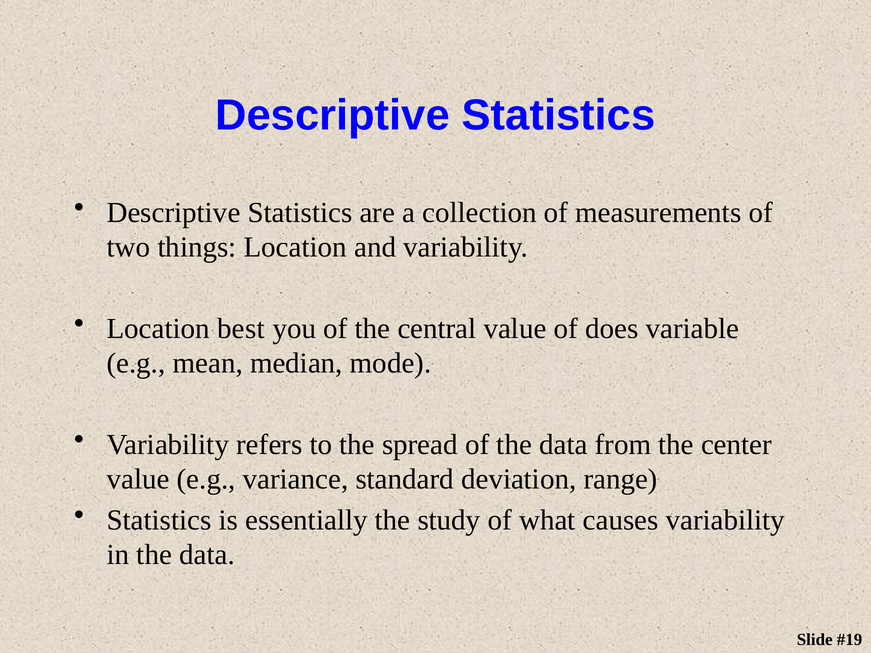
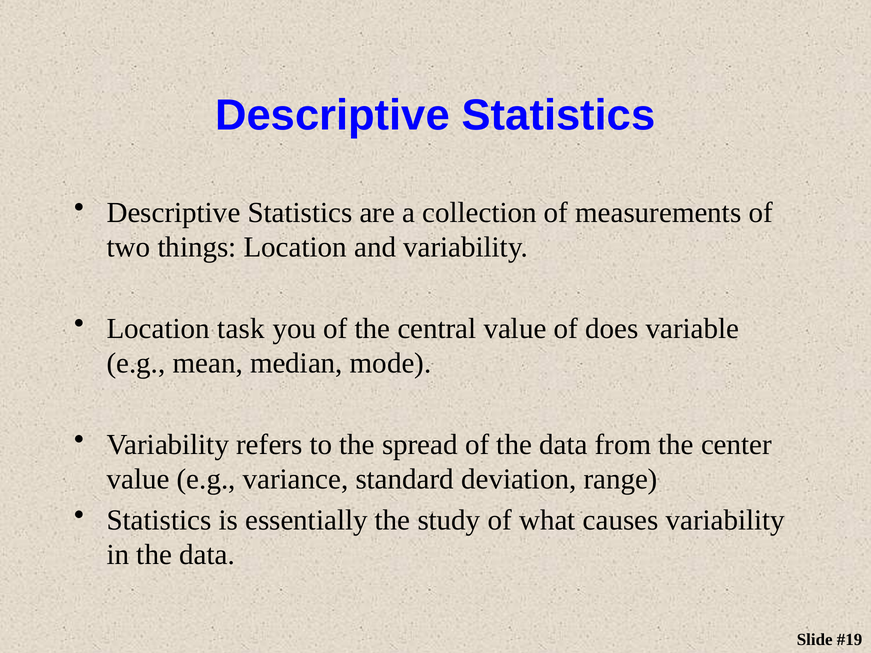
best: best -> task (241, 329)
